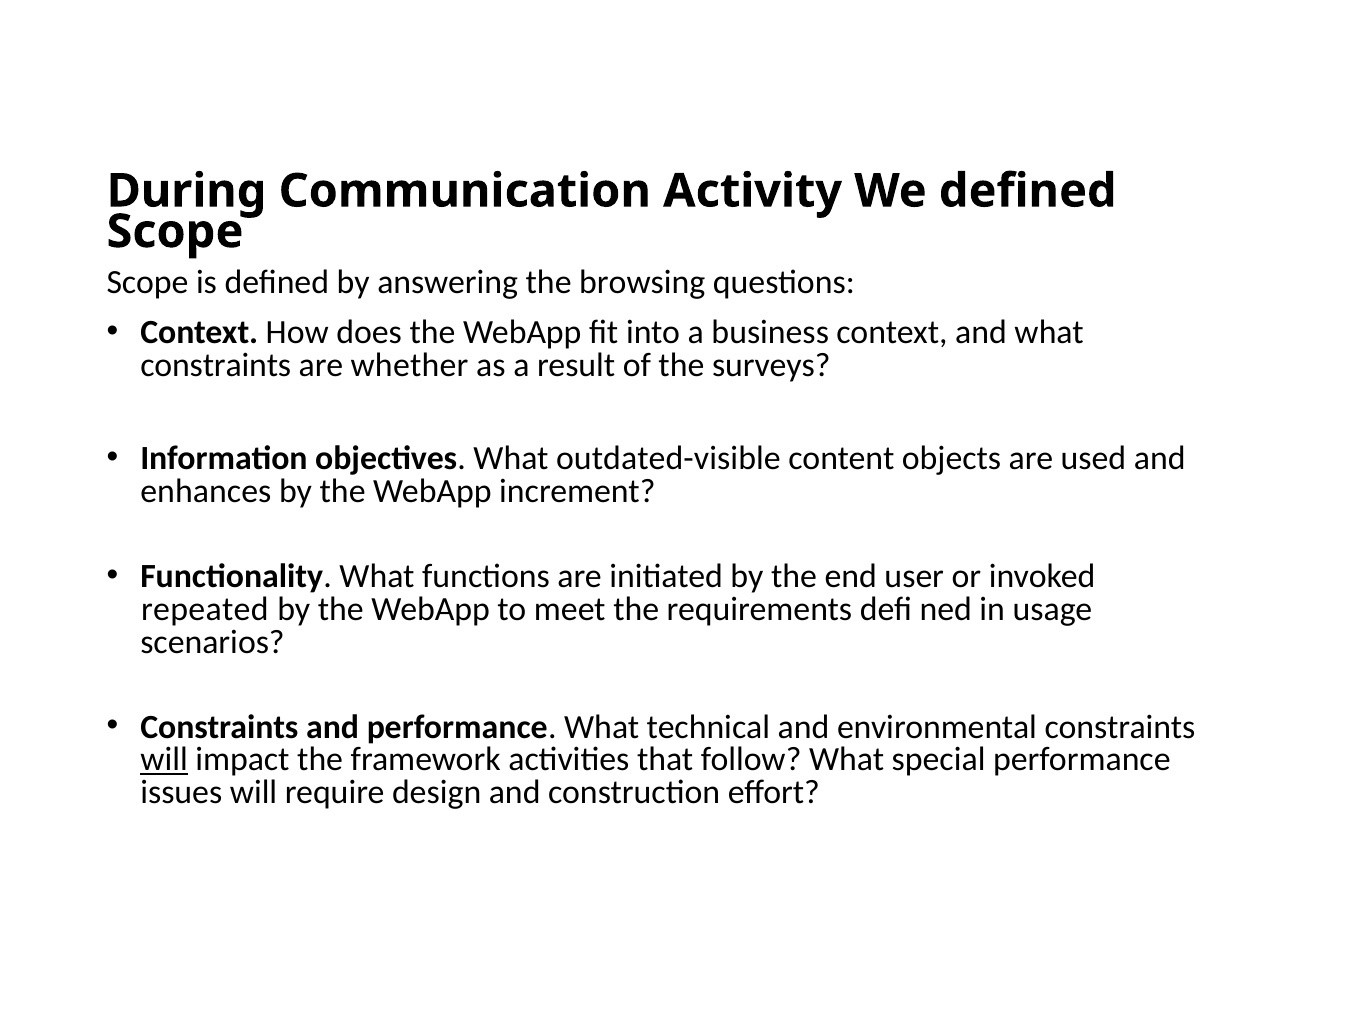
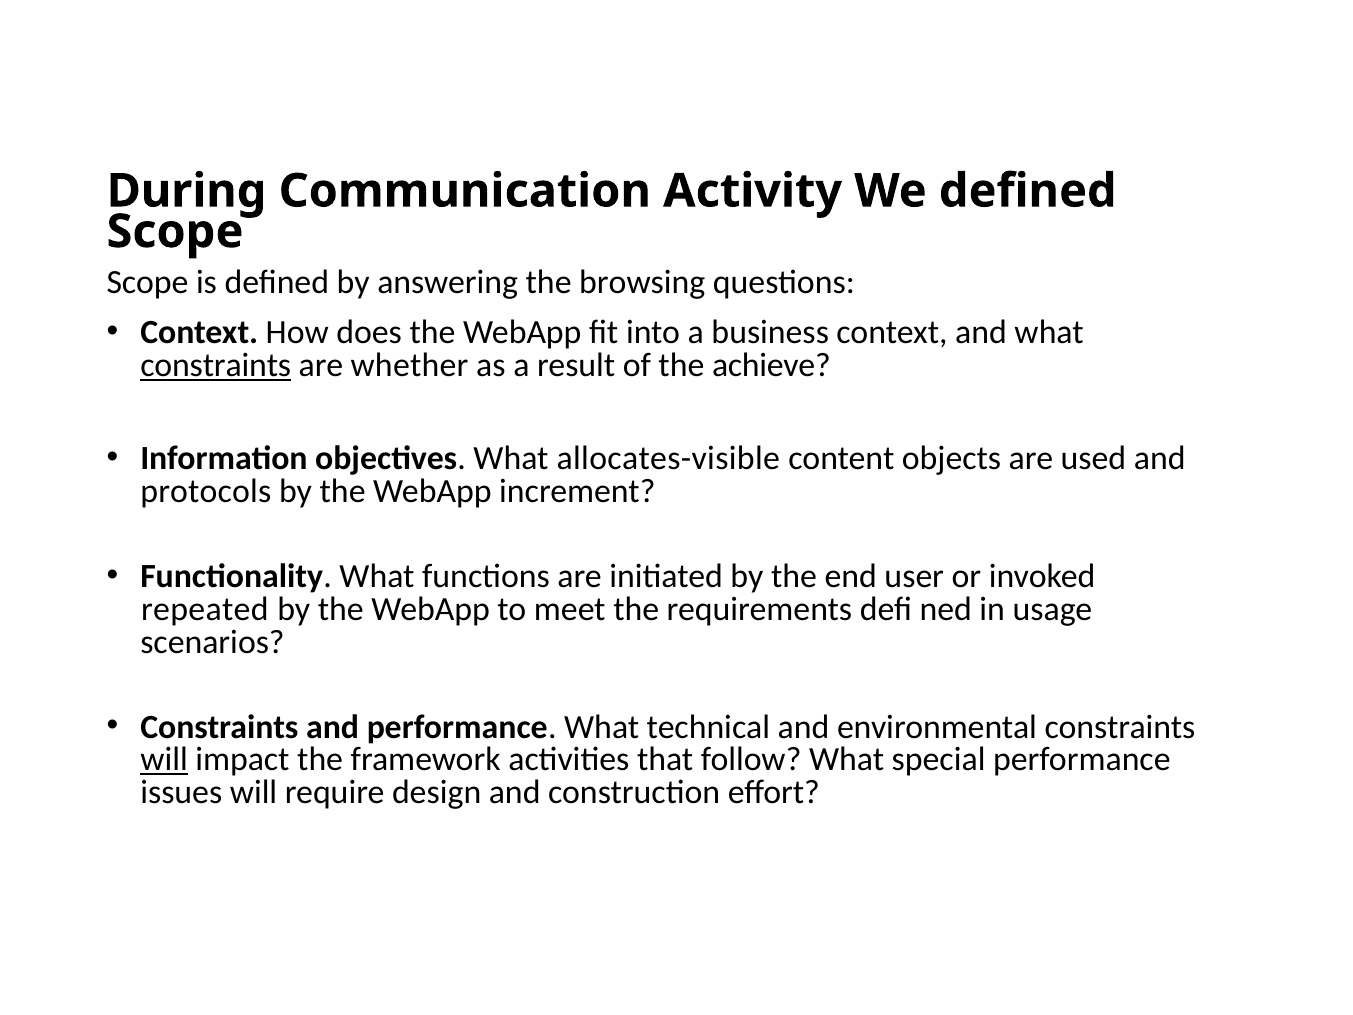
constraints underline: none -> present (216, 365)
surveys: surveys -> achieve (771, 365)
outdated-visible: outdated-visible -> allocates-visible (668, 458)
enhances: enhances -> protocols (206, 491)
